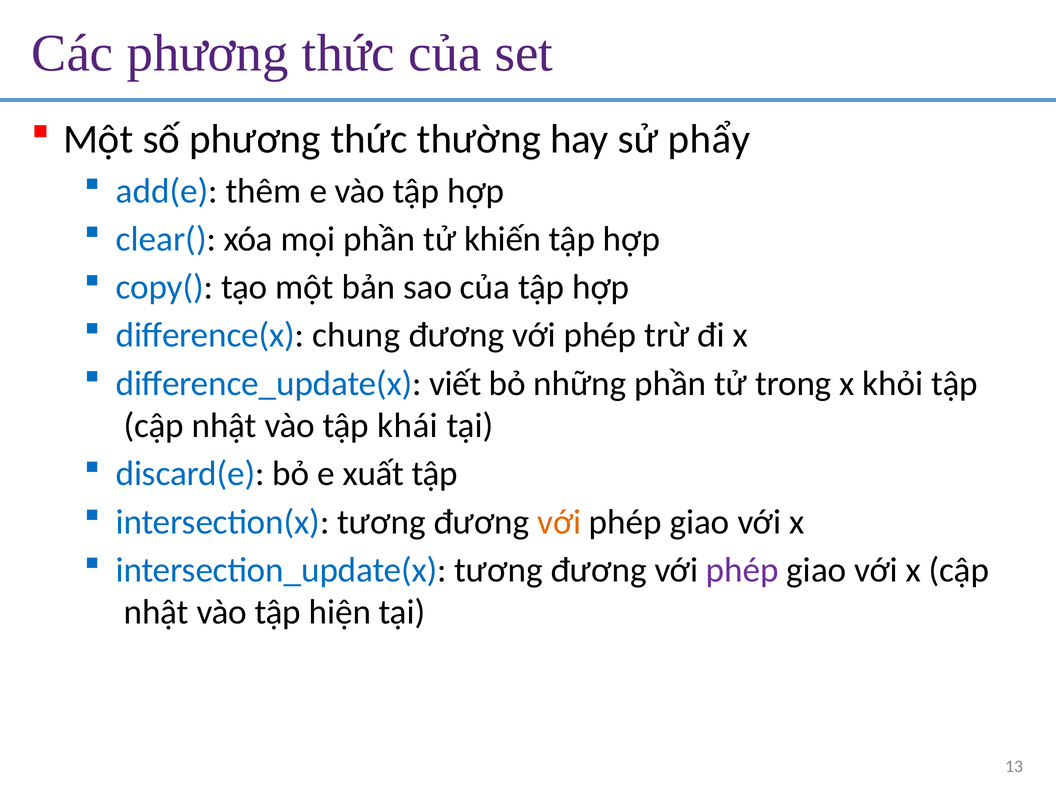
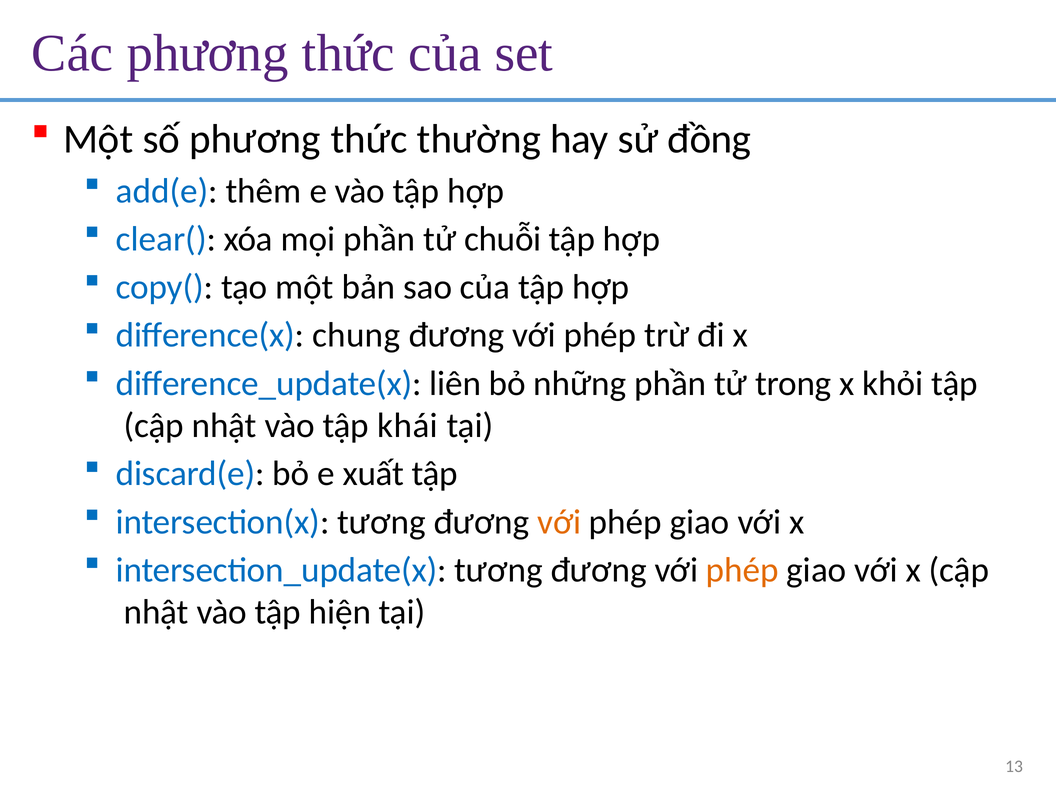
phẩy: phẩy -> đồng (709, 139)
khiến: khiến -> chuỗi (503, 239)
viết: viết -> liên (455, 383)
phép colour: purple -> orange (742, 570)
